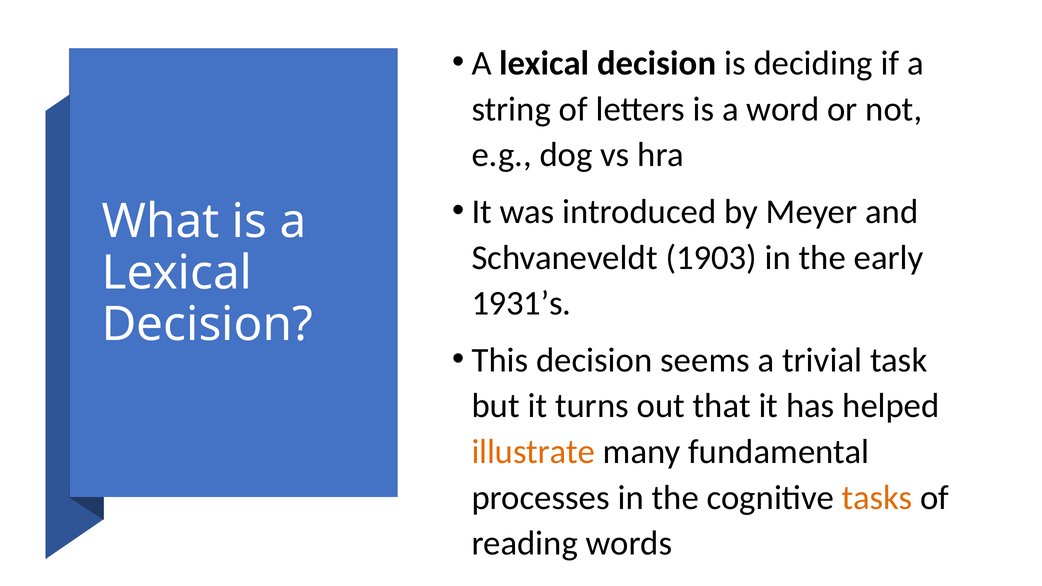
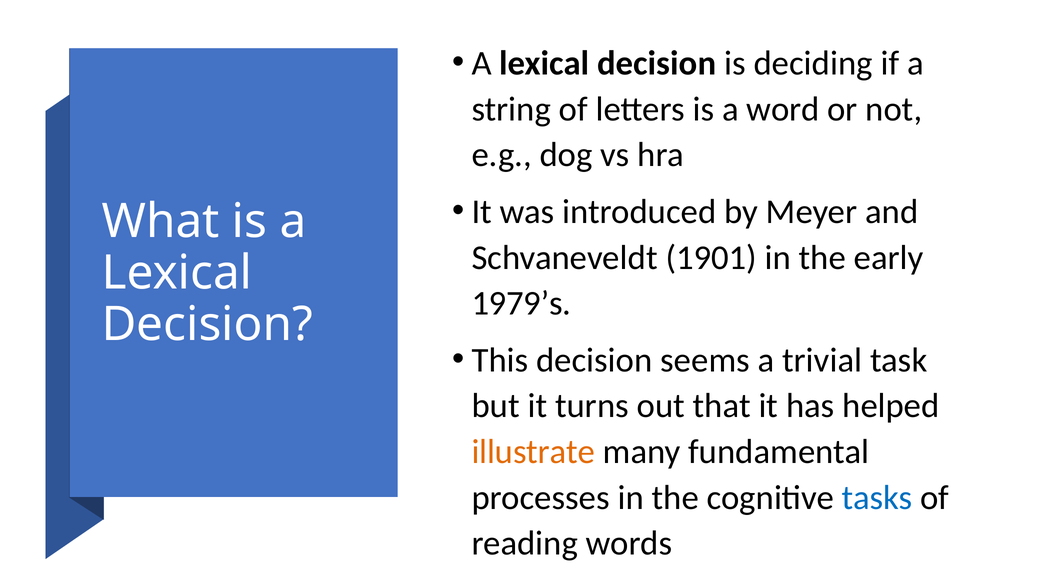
1903: 1903 -> 1901 (711, 258)
1931’s: 1931’s -> 1979’s (521, 303)
tasks colour: orange -> blue (877, 498)
